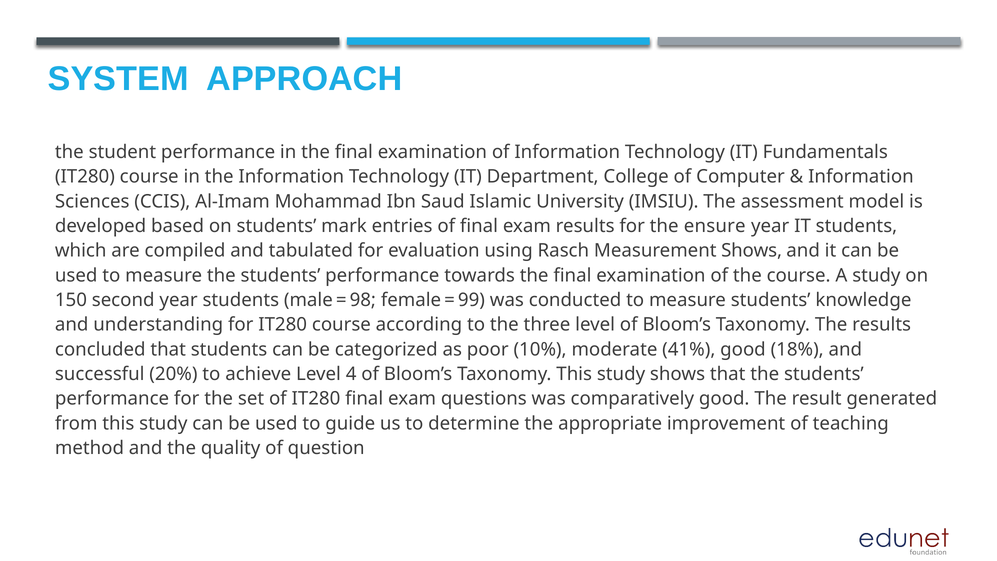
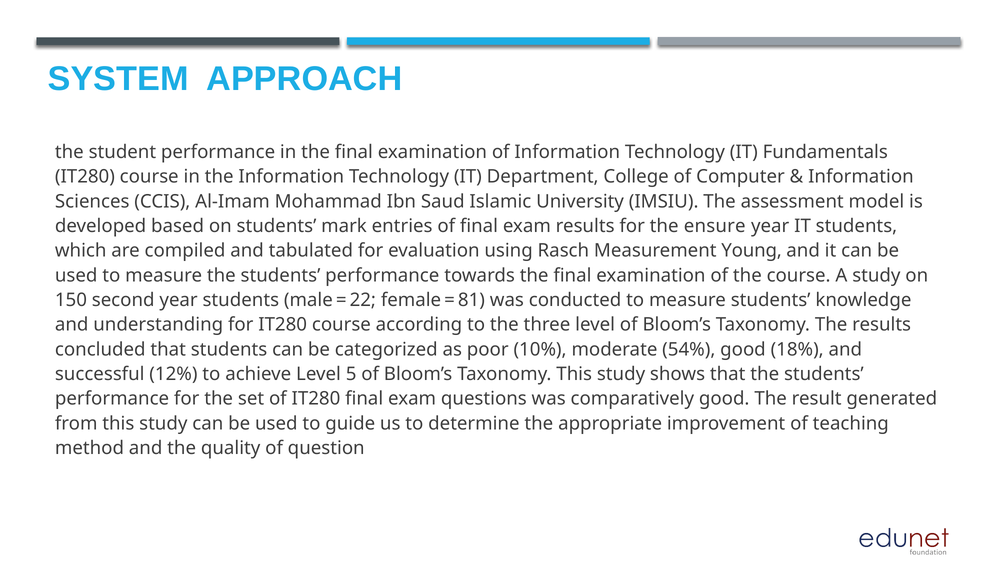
Measurement Shows: Shows -> Young (752, 251)
98: 98 -> 22 (363, 300)
99: 99 -> 81 (471, 300)
41%: 41% -> 54% (689, 349)
20%: 20% -> 12% (173, 374)
4: 4 -> 5 (351, 374)
